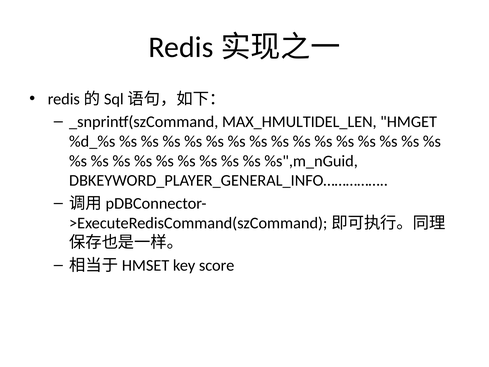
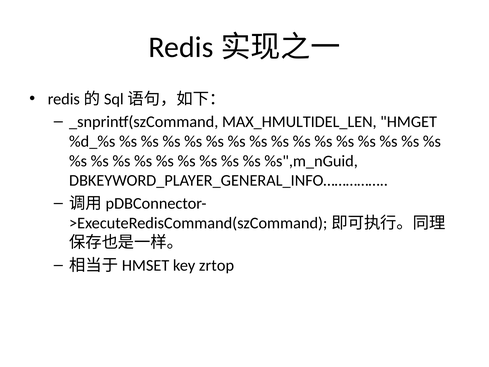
score: score -> zrtop (217, 265)
